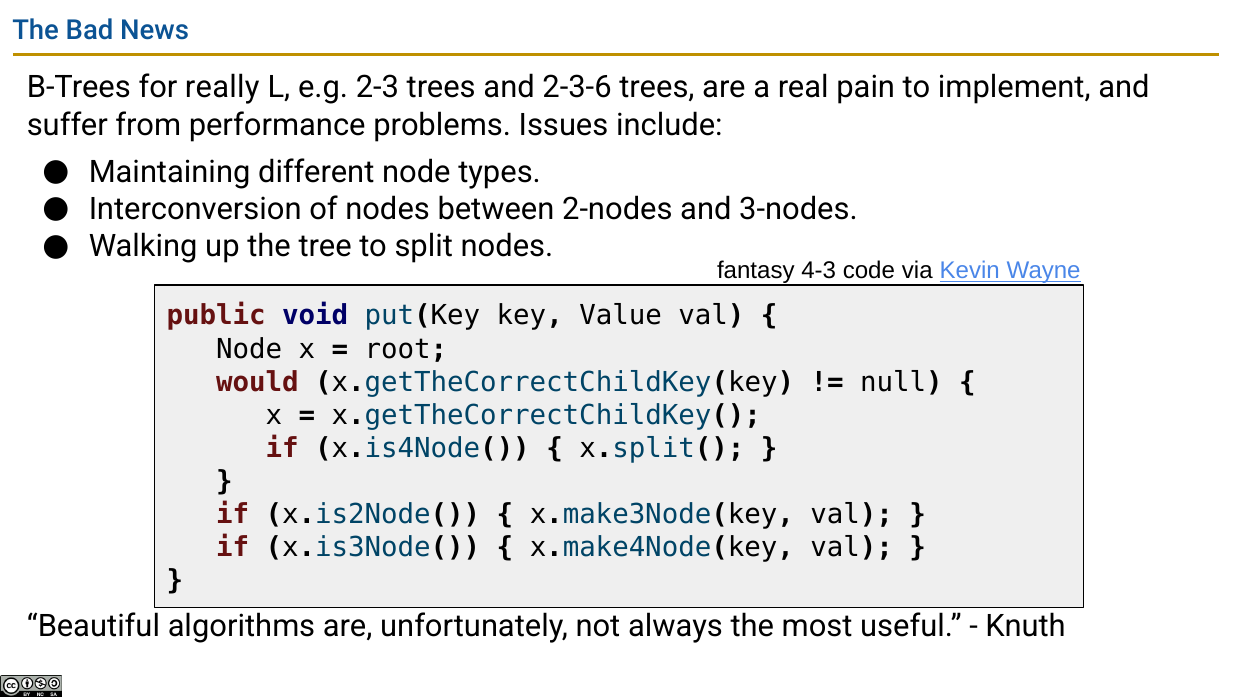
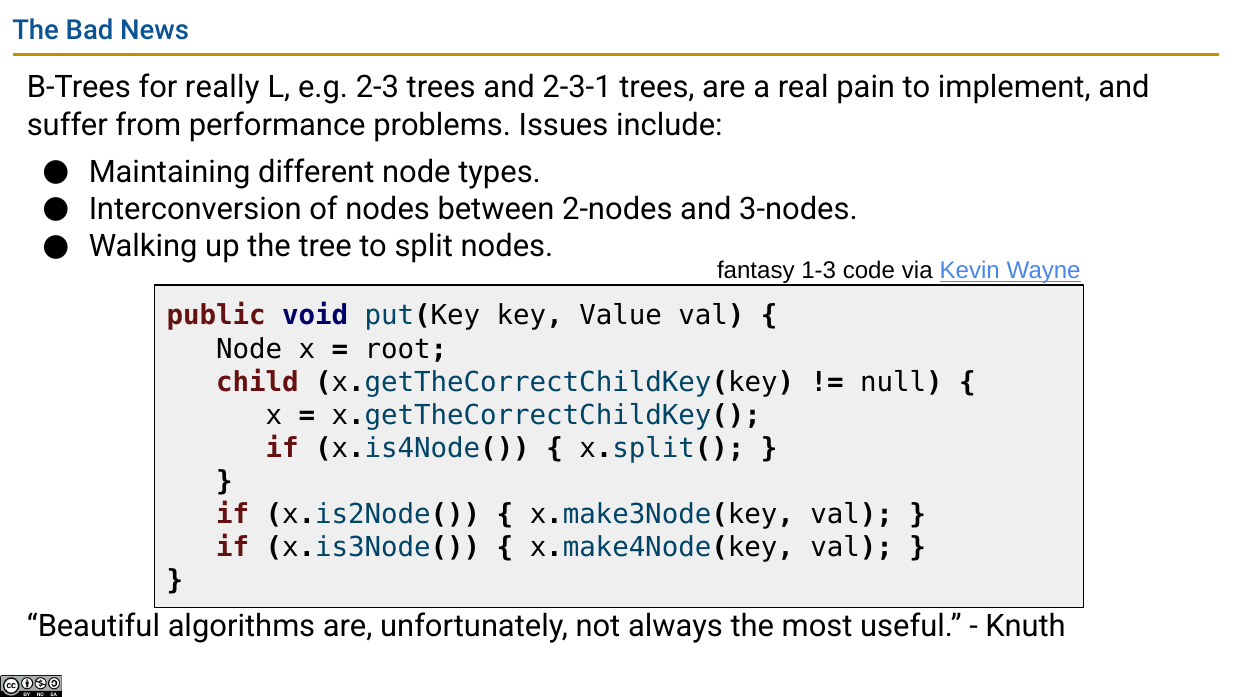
2-3-6: 2-3-6 -> 2-3-1 (577, 88)
4-3: 4-3 -> 1-3 (819, 271)
would: would -> child (257, 382)
